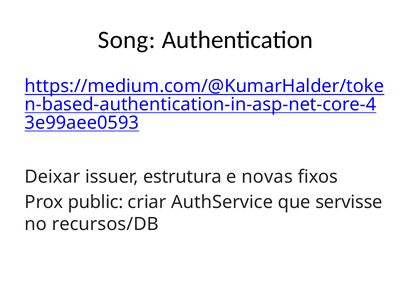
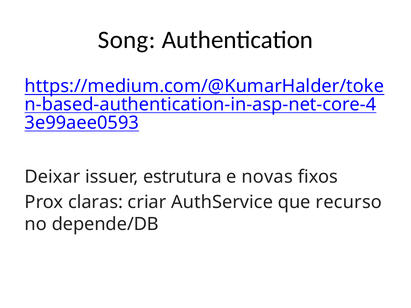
public: public -> claras (95, 202)
servisse: servisse -> recurso (349, 202)
recursos/DB: recursos/DB -> depende/DB (105, 224)
